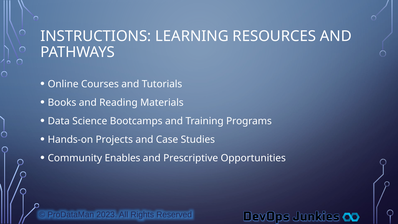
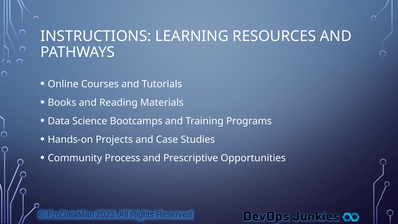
Enables: Enables -> Process (123, 158)
